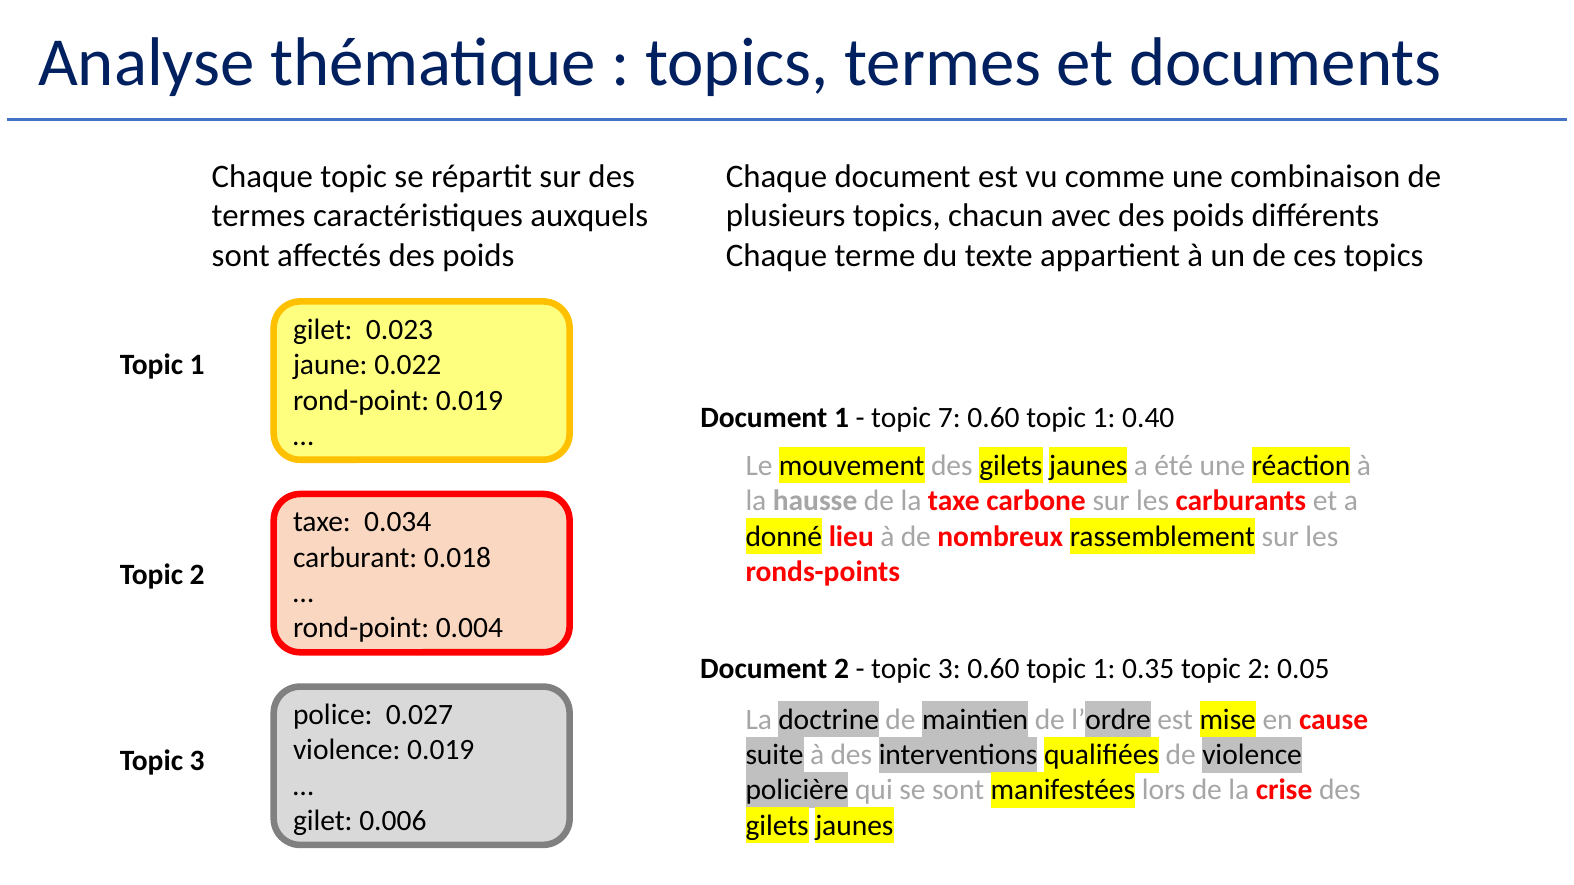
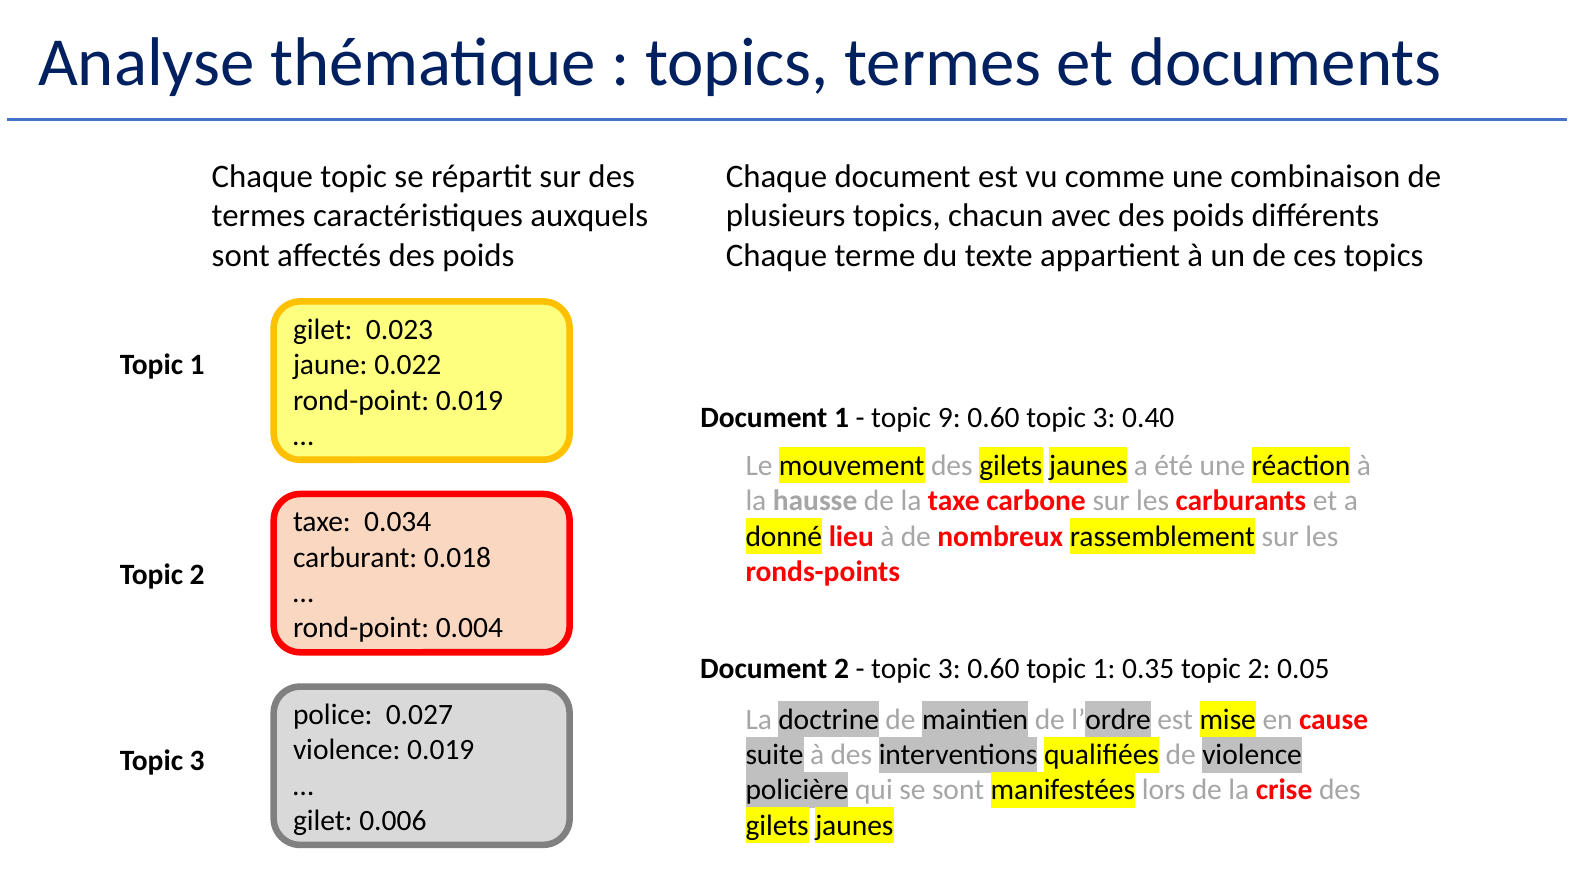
7: 7 -> 9 (949, 418)
1: 1 -> 3 (1104, 418)
